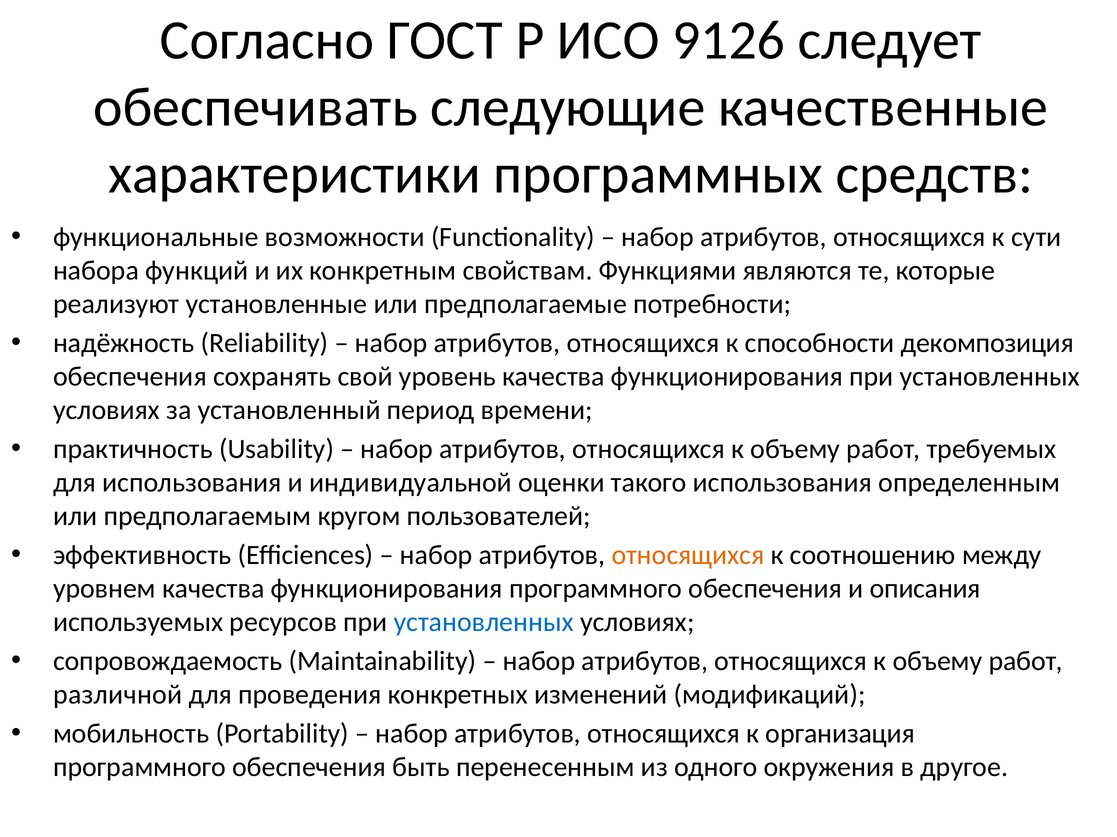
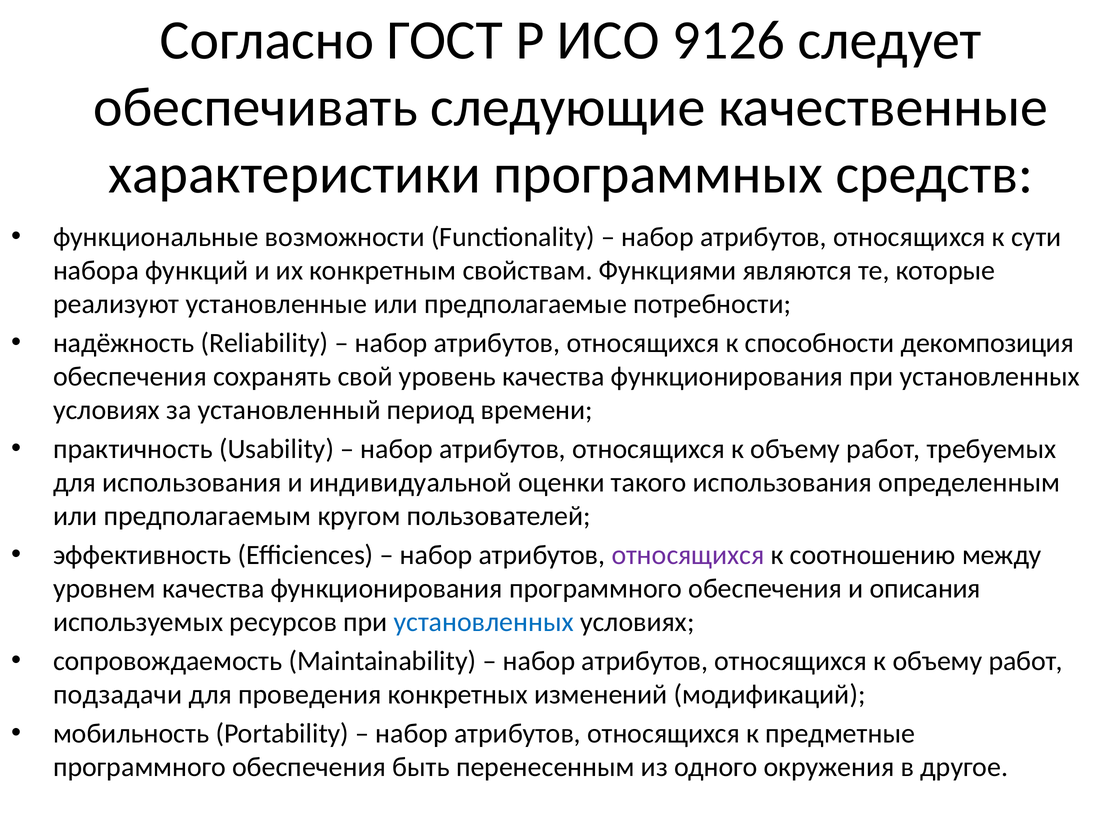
относящихся colour: orange -> purple (688, 556)
различной: различной -> подзадачи (118, 695)
организация: организация -> предметные (840, 734)
